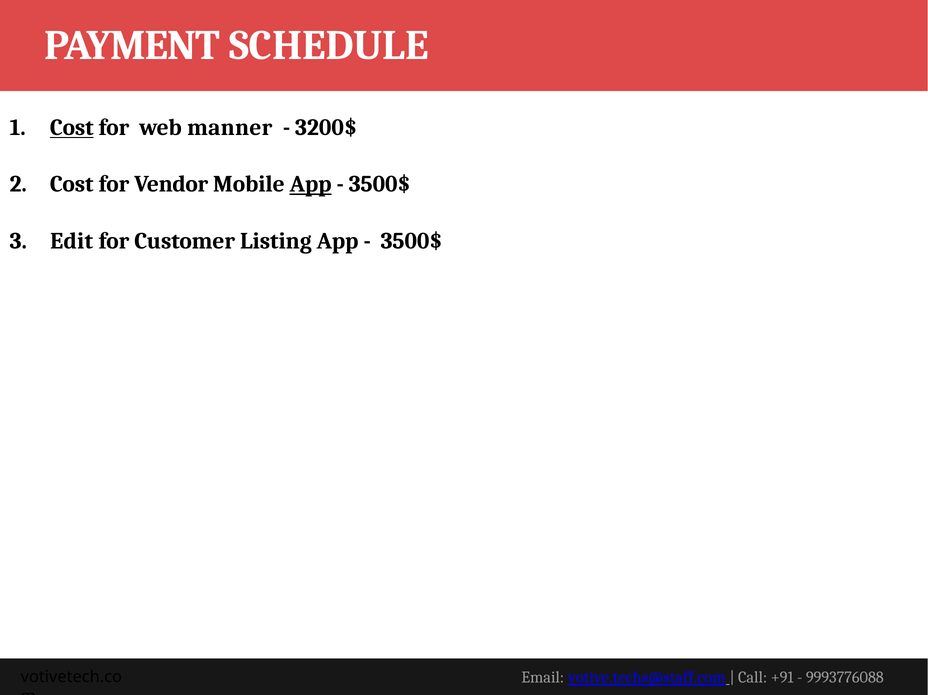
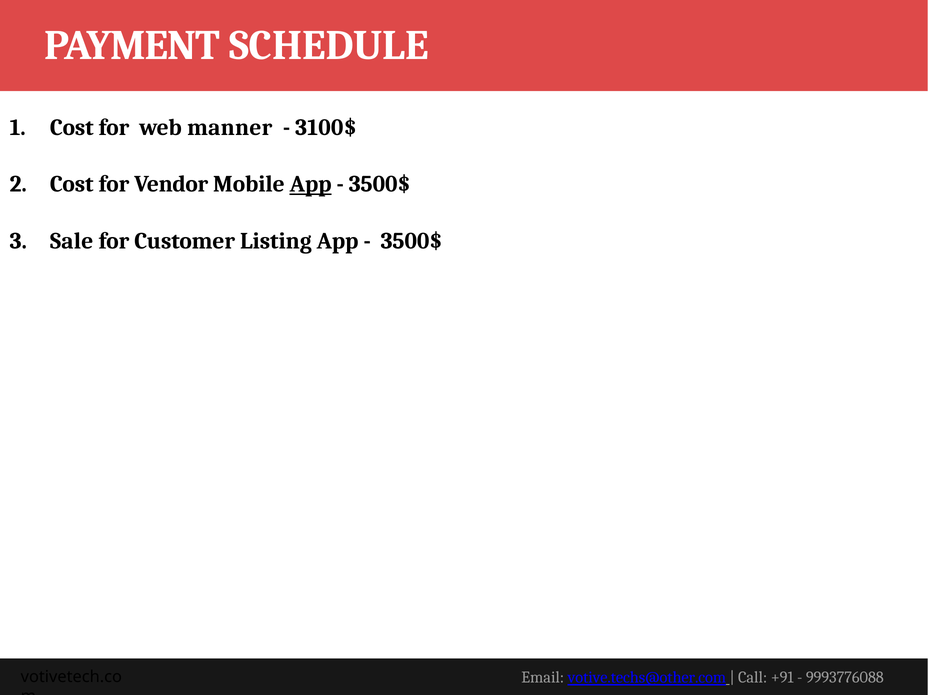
Cost underline: present -> none (72, 128)
3200$: 3200$ -> 3100$ (326, 128)
Edit: Edit -> Sale (72, 241)
votive.techs@staff.com: votive.techs@staff.com -> votive.techs@other.com (647, 678)
